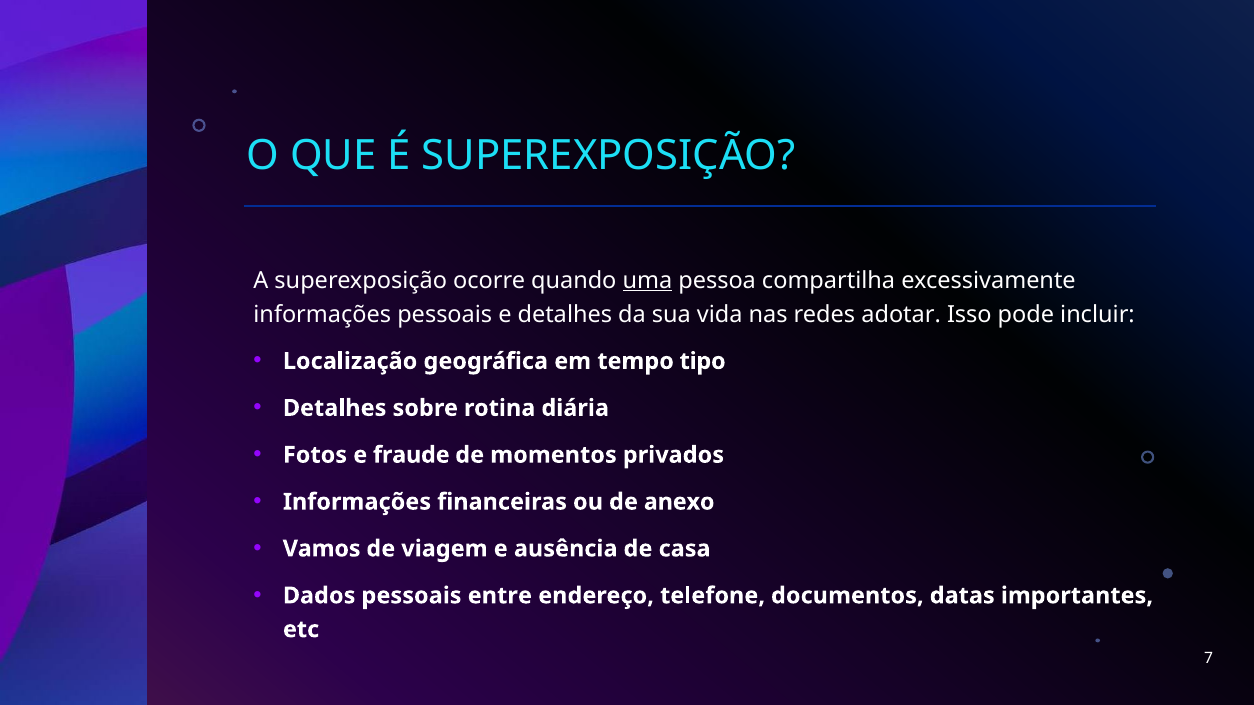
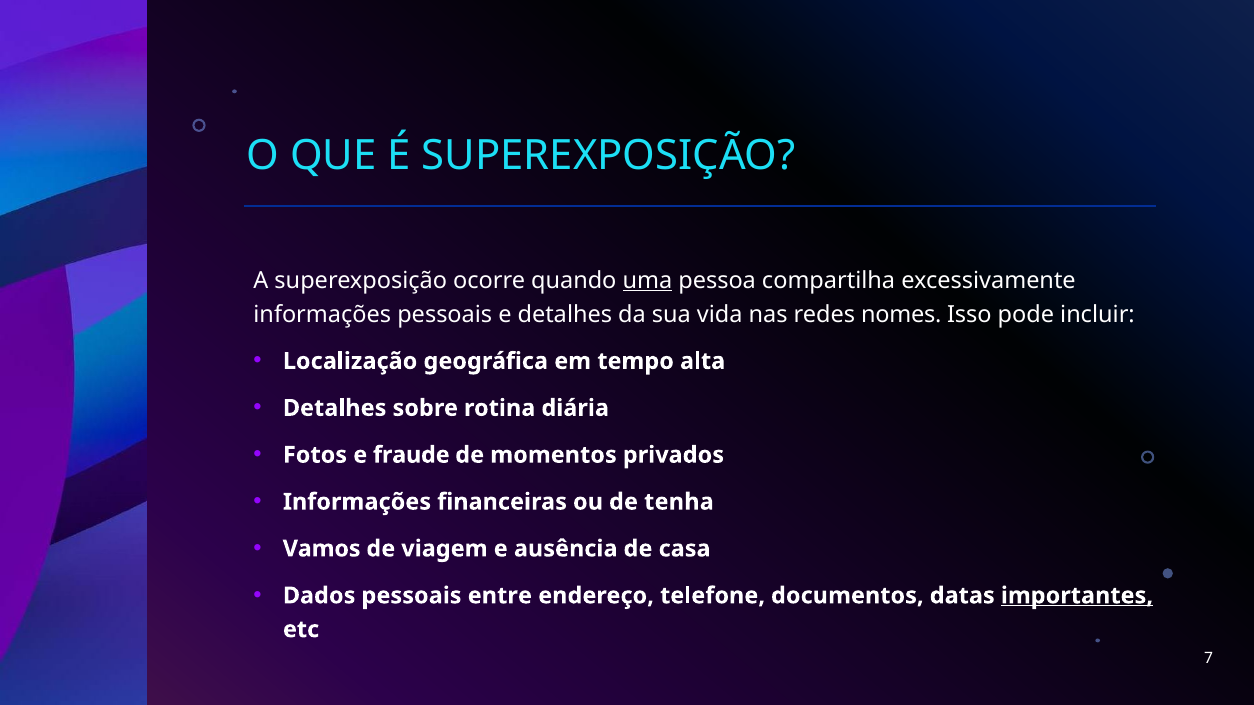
adotar: adotar -> nomes (901, 314)
tipo: tipo -> alta (703, 361)
anexo: anexo -> tenha (679, 502)
importantes underline: none -> present (1077, 596)
